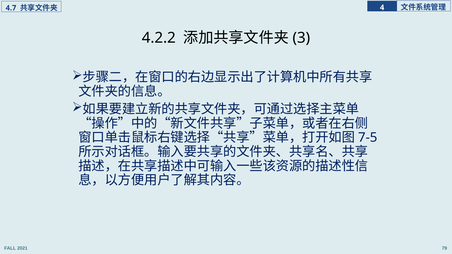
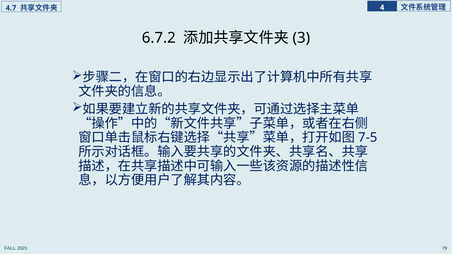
4.2.2: 4.2.2 -> 6.7.2 (159, 38)
